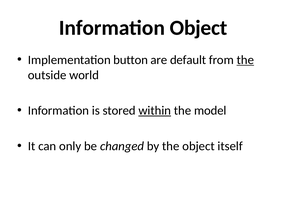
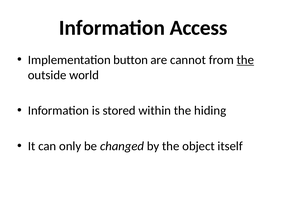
Information Object: Object -> Access (199, 28)
default: default -> cannot (188, 60)
within underline: present -> none (155, 111)
model: model -> hiding (210, 111)
